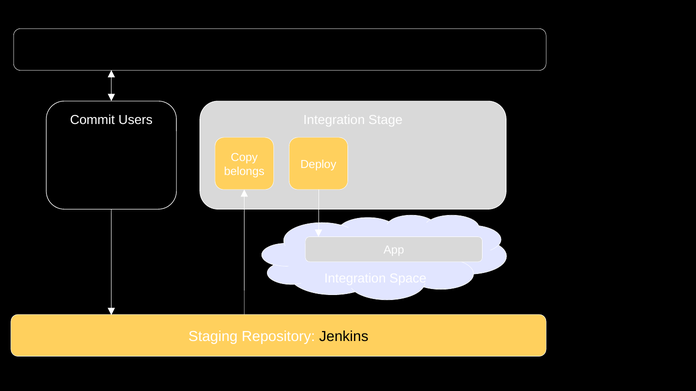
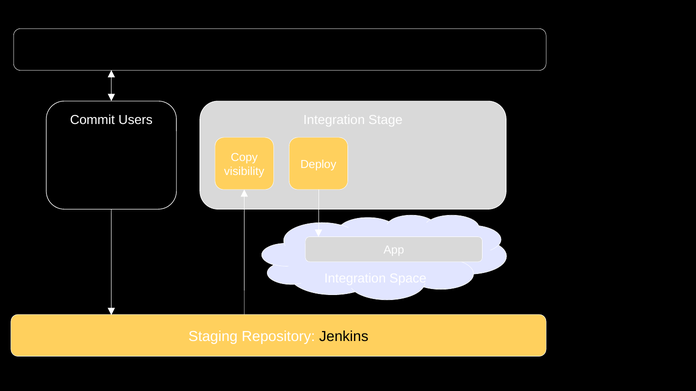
belongs: belongs -> visibility (244, 171)
